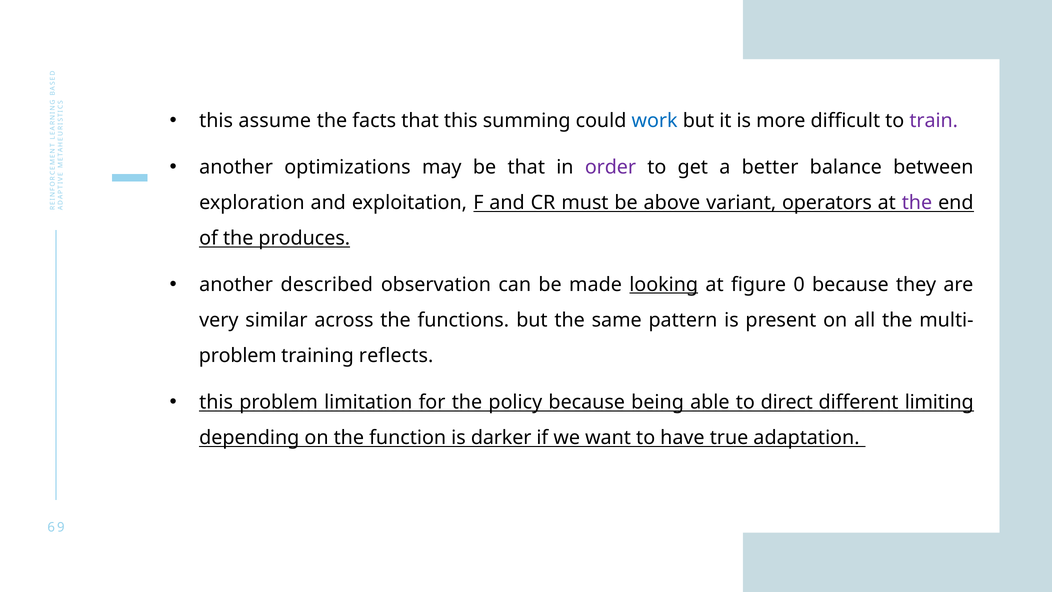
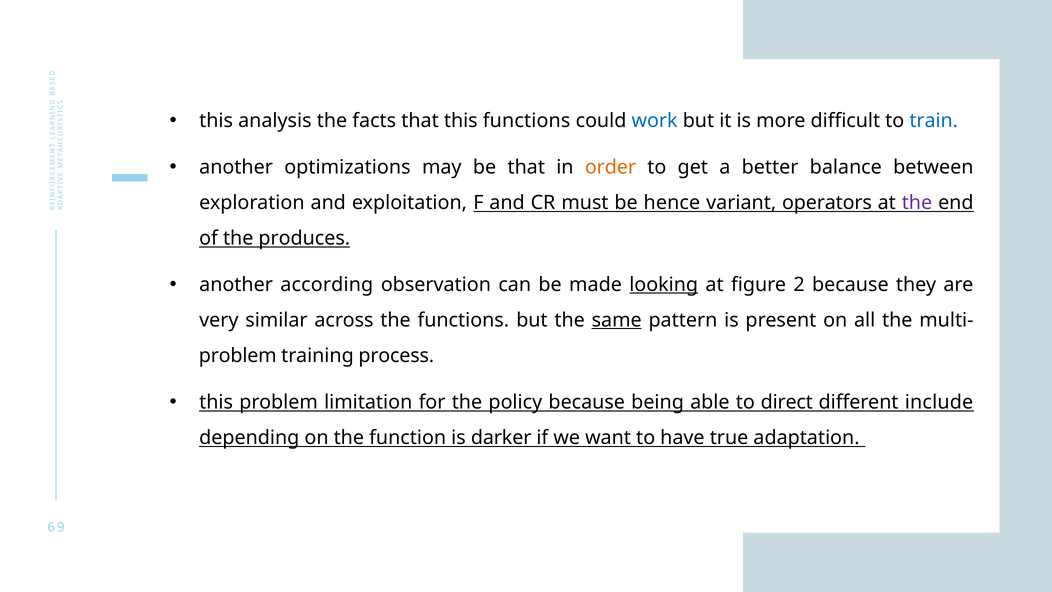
assume: assume -> analysis (275, 121)
this summing: summing -> functions (527, 121)
train colour: purple -> blue (934, 121)
order colour: purple -> orange (610, 167)
above: above -> hence (672, 203)
described: described -> according (327, 284)
0: 0 -> 2 (799, 284)
same underline: none -> present (617, 320)
reflects: reflects -> process (396, 355)
limiting: limiting -> include (939, 402)
